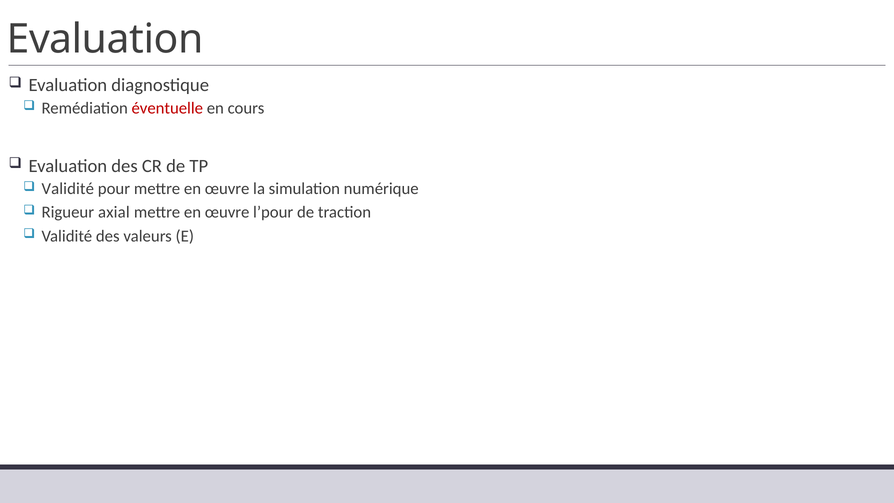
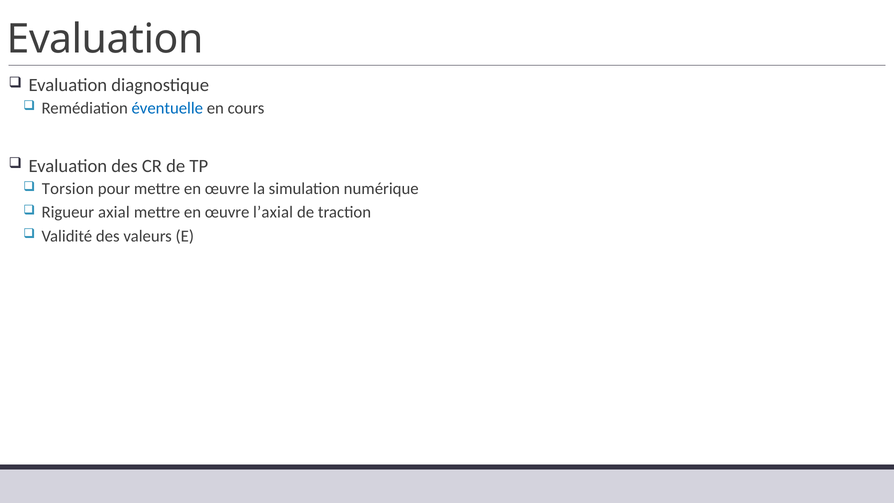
éventuelle colour: red -> blue (167, 108)
Validité: Validité -> Torsion (68, 189)
l’pour: l’pour -> l’axial (273, 212)
